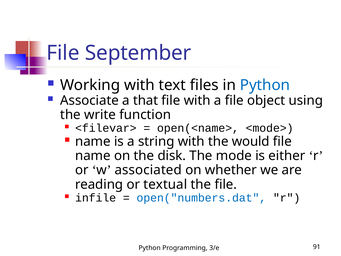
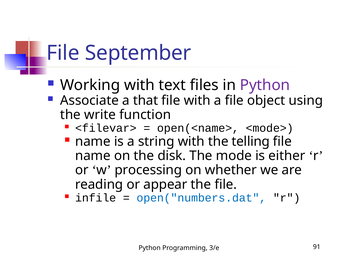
Python colour: blue -> purple (265, 85)
would: would -> telling (251, 141)
associated: associated -> processing (148, 170)
textual: textual -> appear (165, 184)
